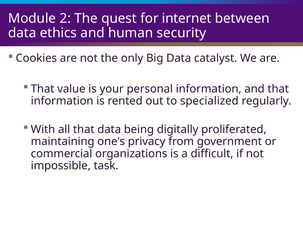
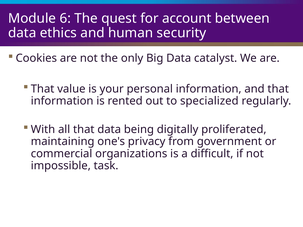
2: 2 -> 6 (65, 19)
internet: internet -> account (187, 19)
